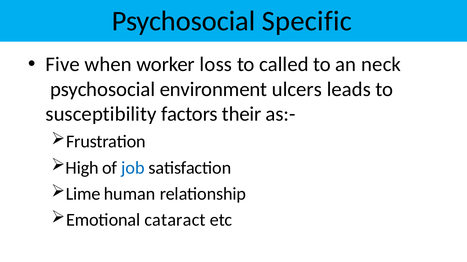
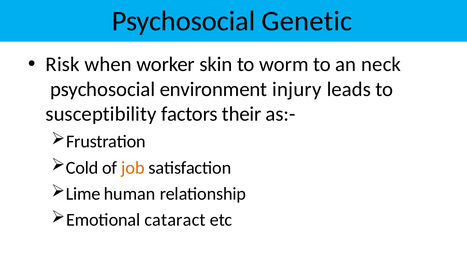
Specific: Specific -> Genetic (307, 21)
Five: Five -> Risk (63, 65)
loss: loss -> skin (216, 65)
called: called -> worm (284, 65)
ulcers: ulcers -> injury (297, 89)
High: High -> Cold (82, 168)
job colour: blue -> orange (133, 168)
